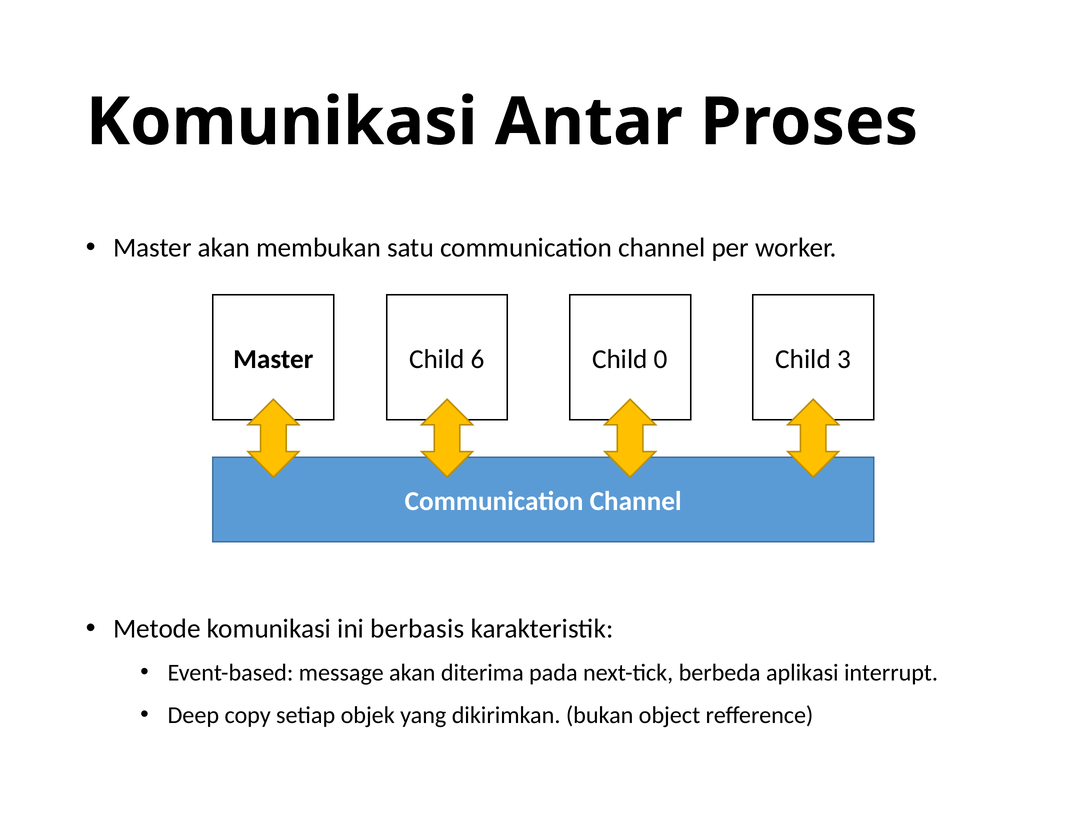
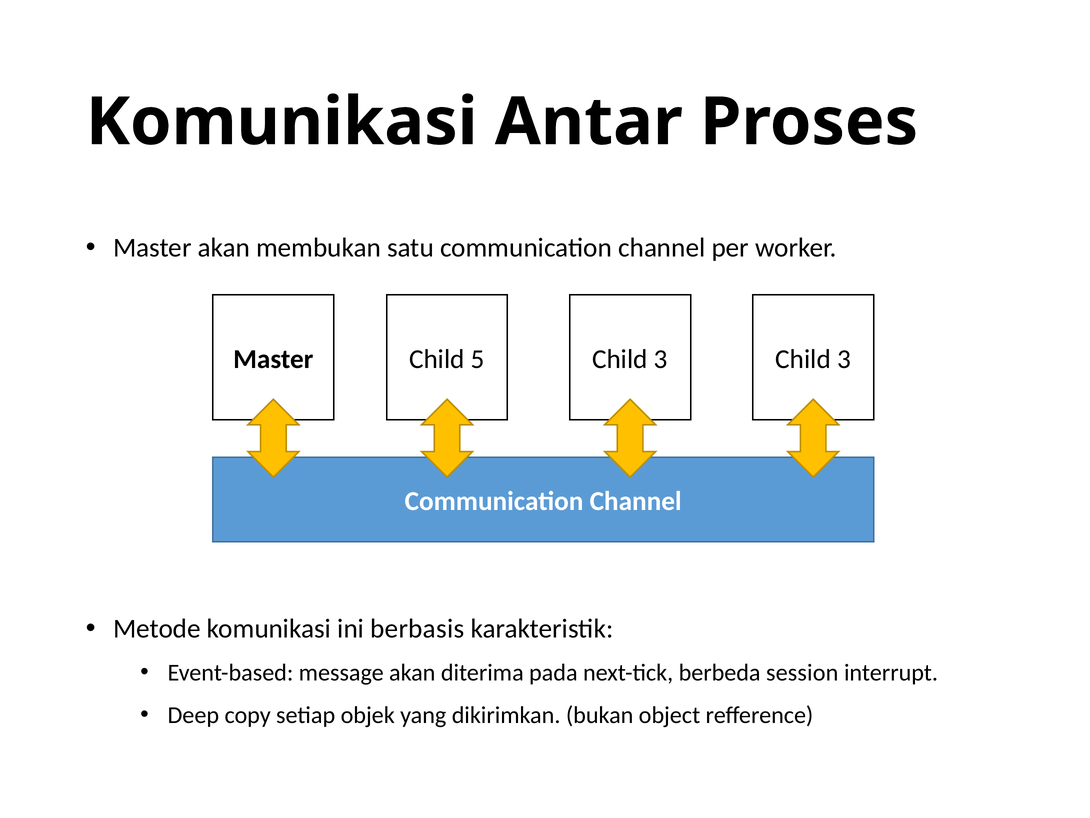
6: 6 -> 5 (478, 359)
0: 0 -> 3 (661, 359)
aplikasi: aplikasi -> session (802, 672)
